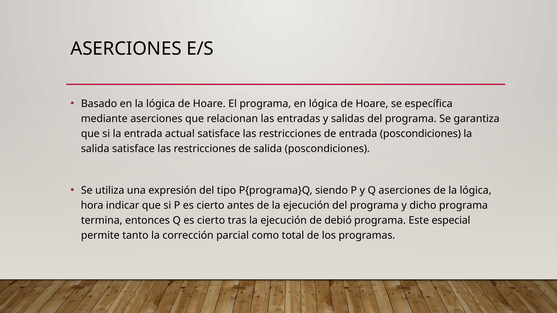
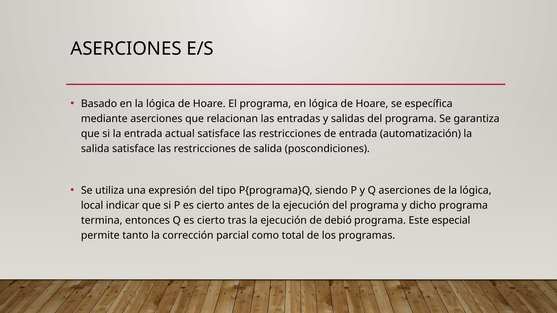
entrada poscondiciones: poscondiciones -> automatización (420, 134)
hora: hora -> local (92, 205)
